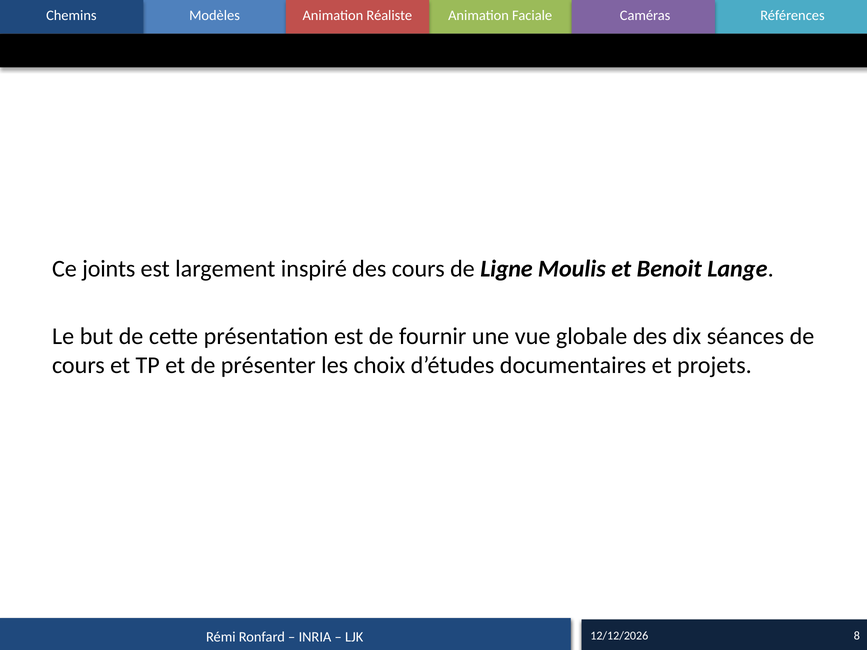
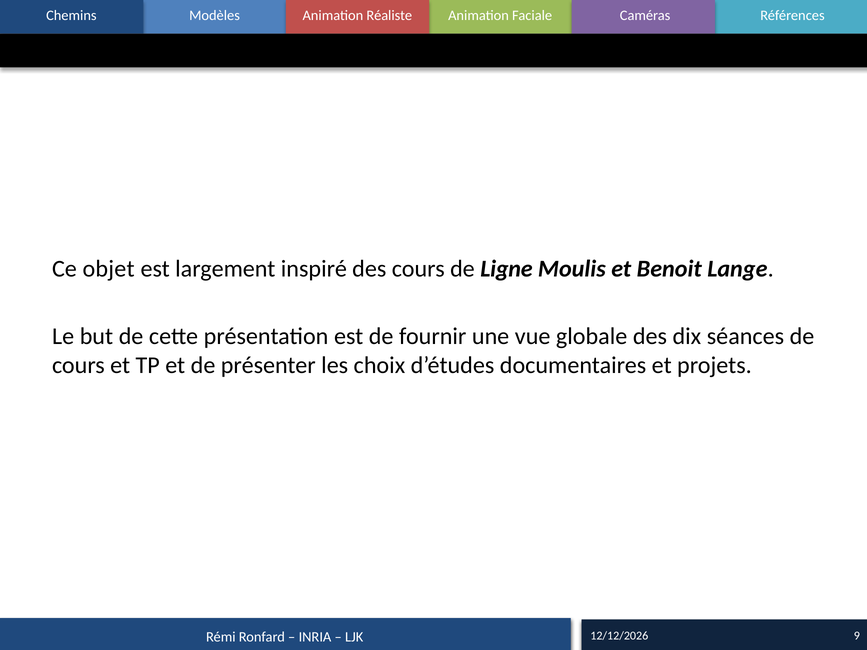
joints: joints -> objet (109, 269)
8: 8 -> 9 (857, 636)
